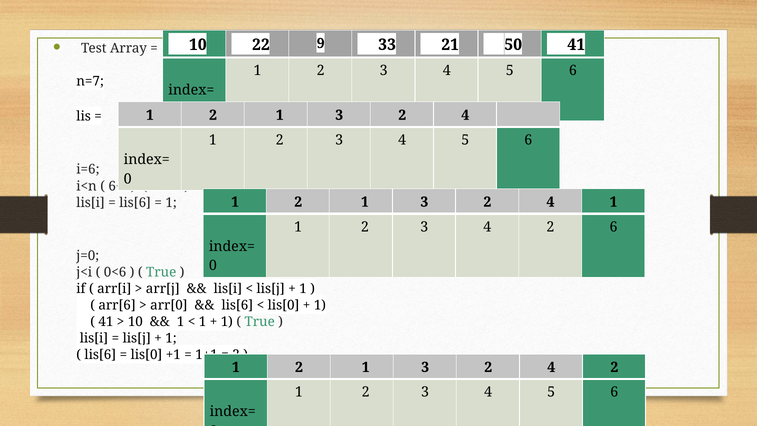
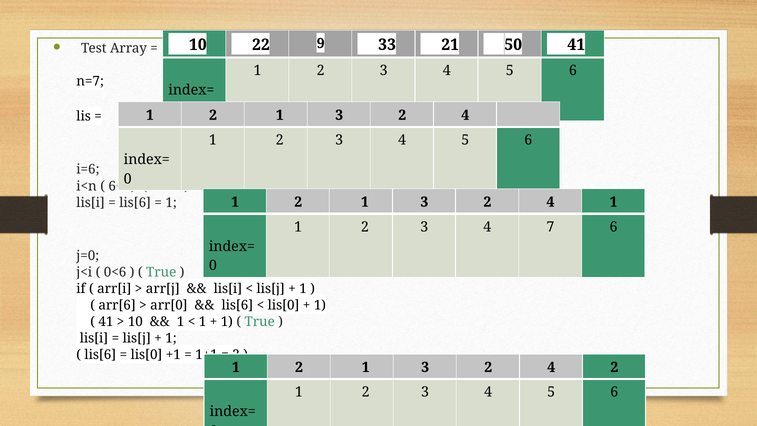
3 4 2: 2 -> 7 (550, 227)
